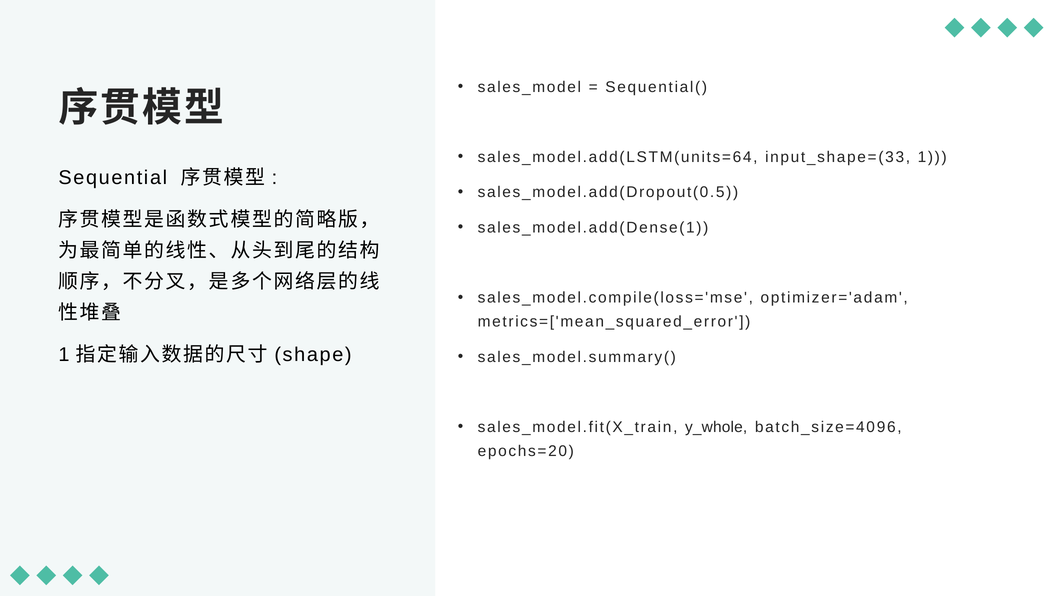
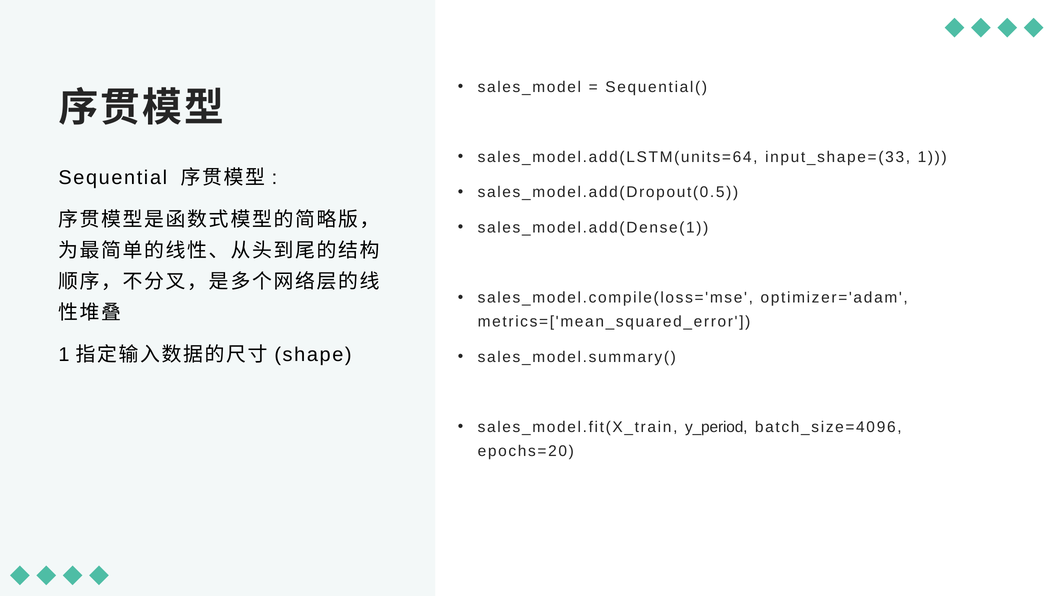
y_whole: y_whole -> y_period (716, 427)
